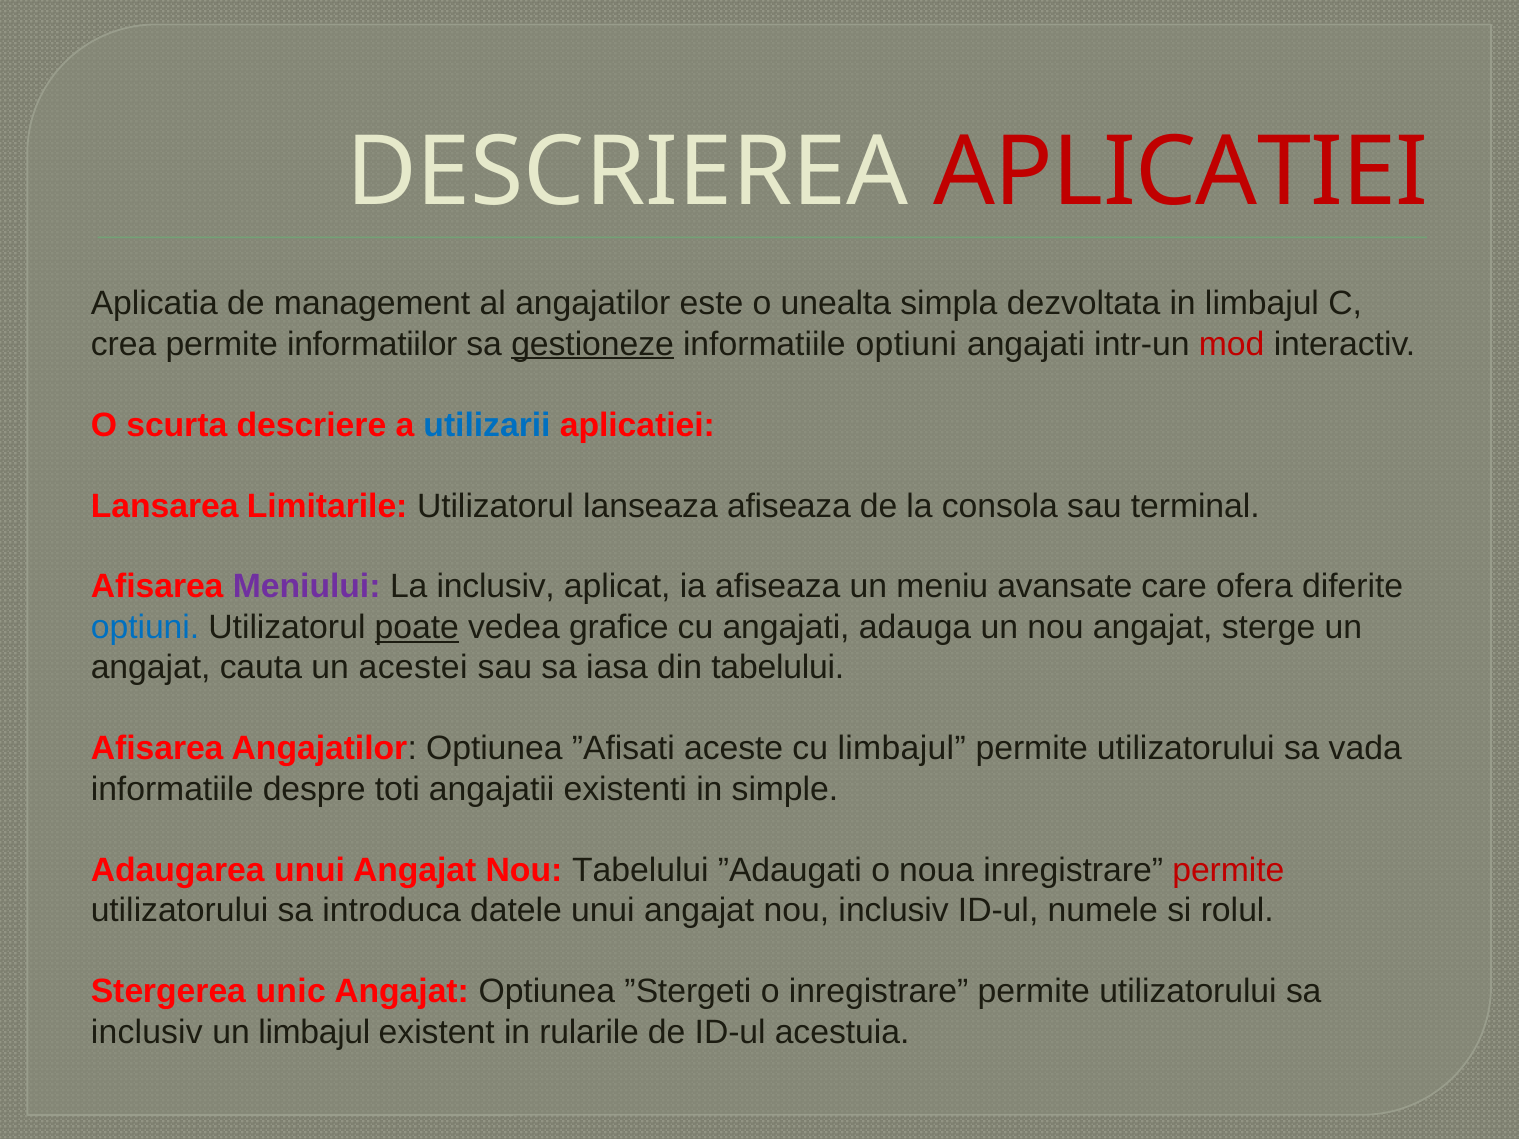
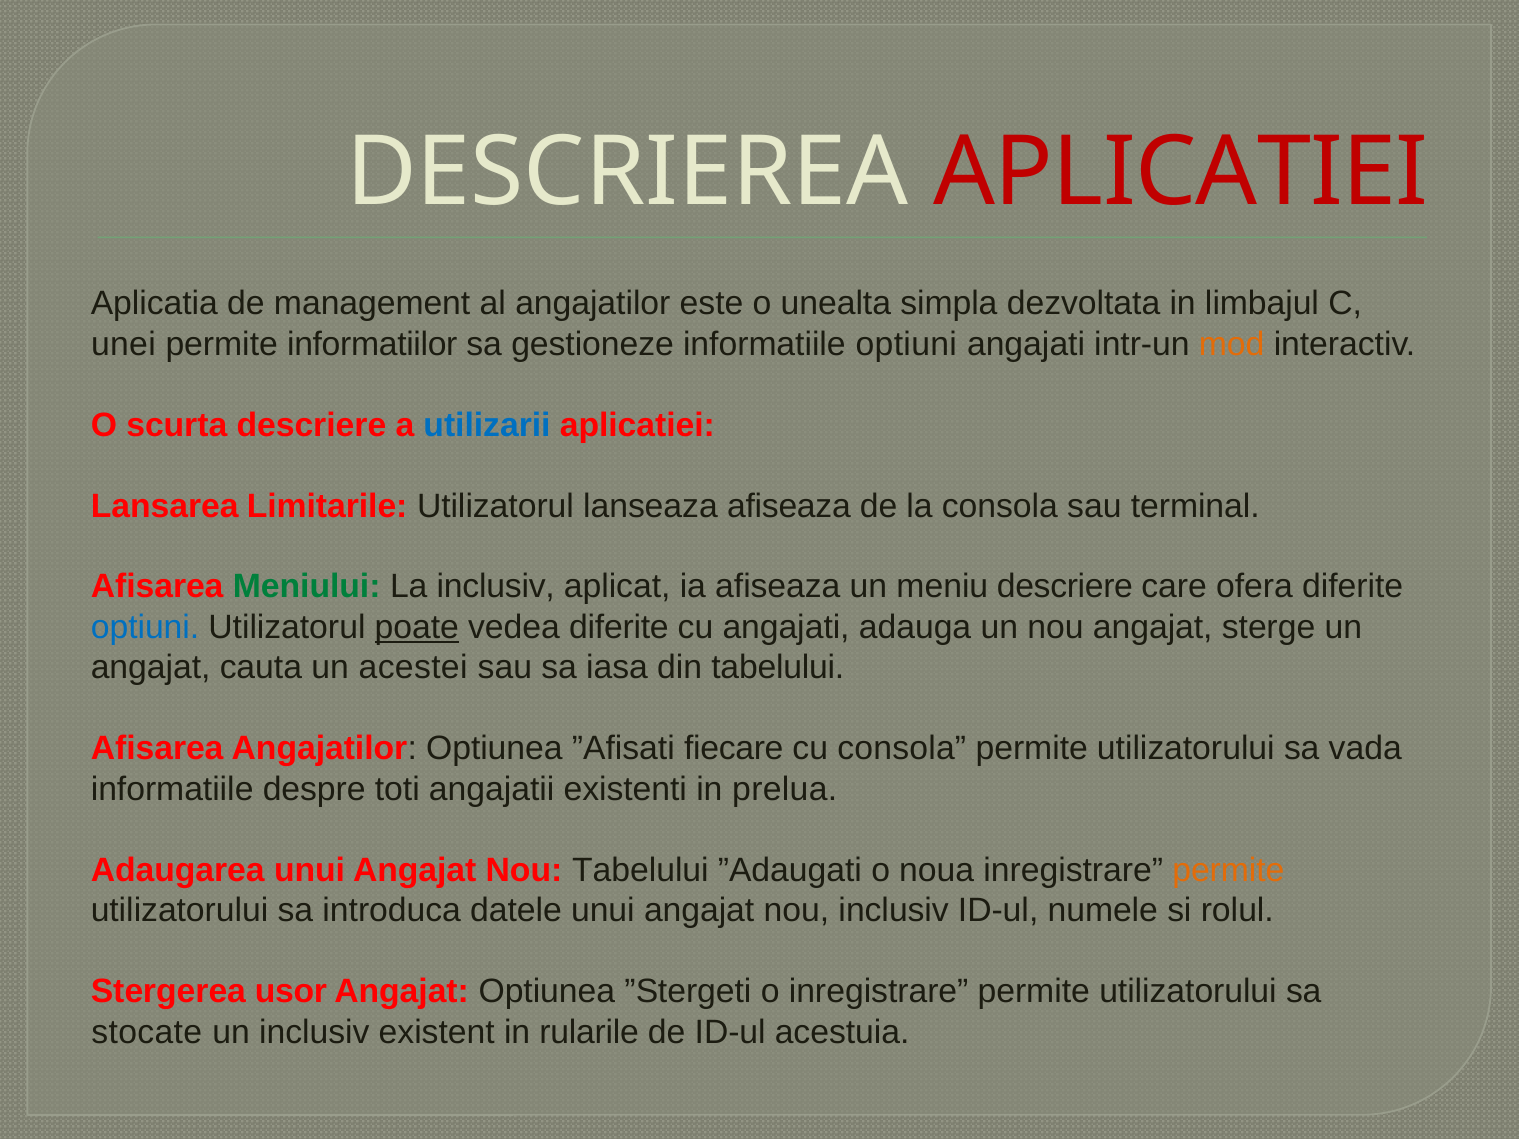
crea: crea -> unei (123, 344)
gestioneze underline: present -> none (593, 344)
mod colour: red -> orange (1232, 344)
Meniului colour: purple -> green (307, 587)
meniu avansate: avansate -> descriere (1065, 587)
vedea grafice: grafice -> diferite (619, 627)
aceste: aceste -> fiecare (734, 749)
cu limbajul: limbajul -> consola (902, 749)
simple: simple -> prelua (785, 789)
permite colour: red -> orange (1228, 870)
unic: unic -> usor (291, 992)
inclusiv: inclusiv -> stocate (147, 1032)
un limbajul: limbajul -> inclusiv (314, 1032)
